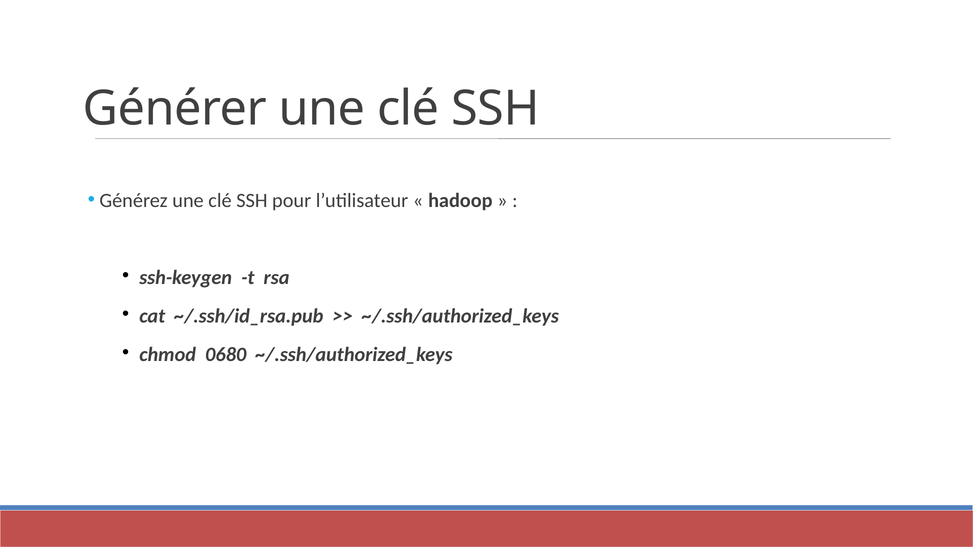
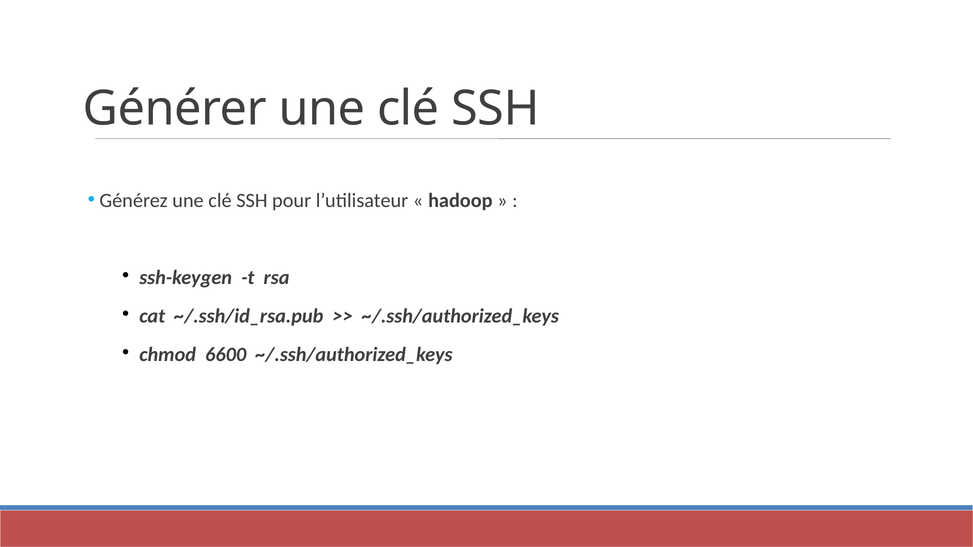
0680: 0680 -> 6600 (226, 355)
